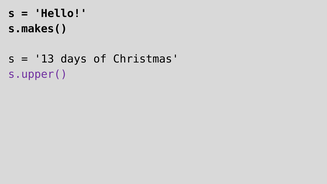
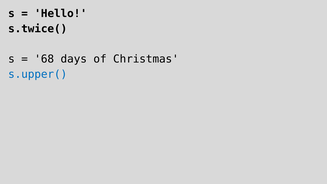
s.makes(: s.makes( -> s.twice( (38, 29)
13: 13 -> 68 (44, 59)
s.upper( colour: purple -> blue (38, 74)
